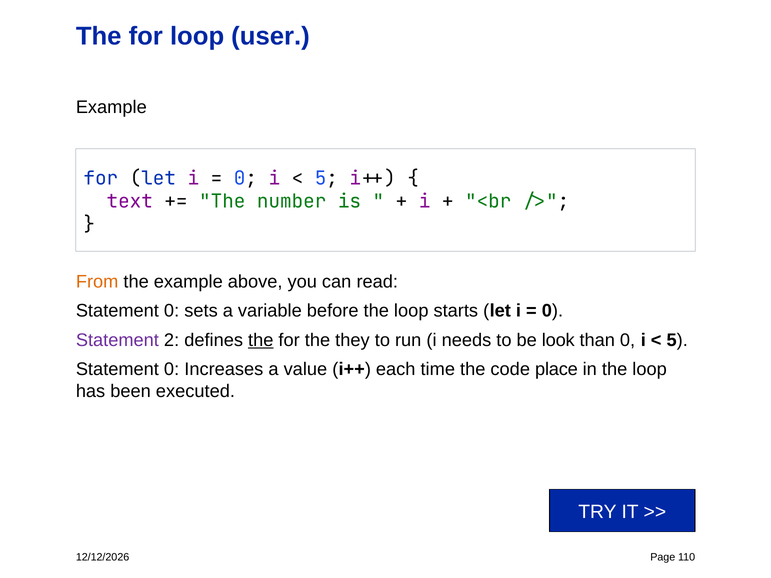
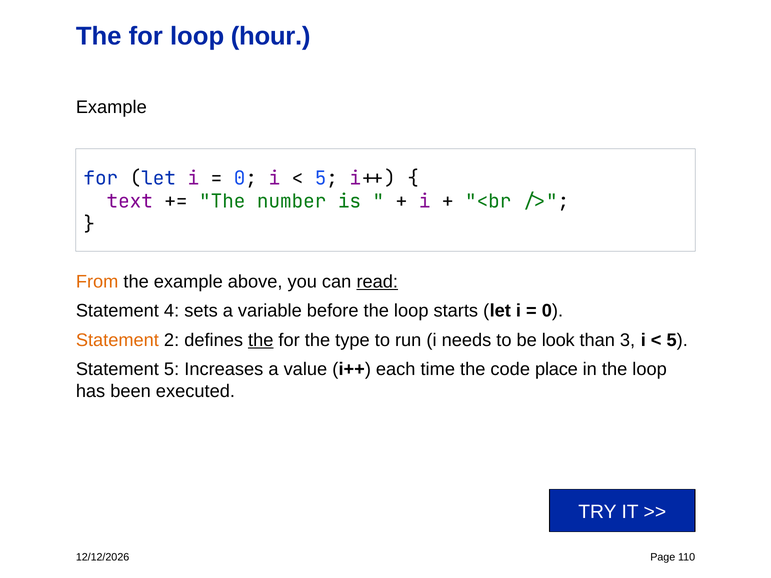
user: user -> hour (271, 36)
read underline: none -> present (377, 282)
0: 0 -> 4 (172, 311)
Statement colour: purple -> orange (117, 340)
they: they -> type (352, 340)
than 0: 0 -> 3 (628, 340)
0: 0 -> 5 (172, 369)
